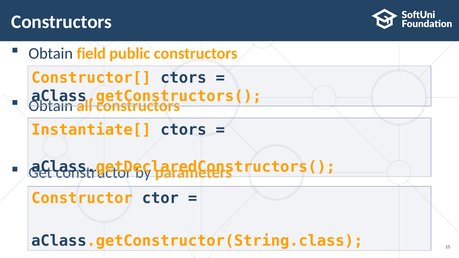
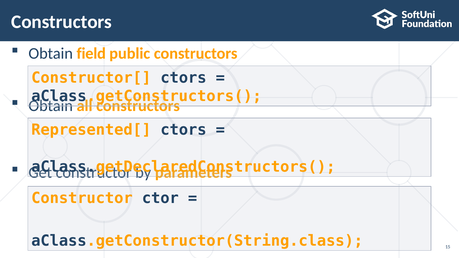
Instantiate[: Instantiate[ -> Represented[ (91, 130)
